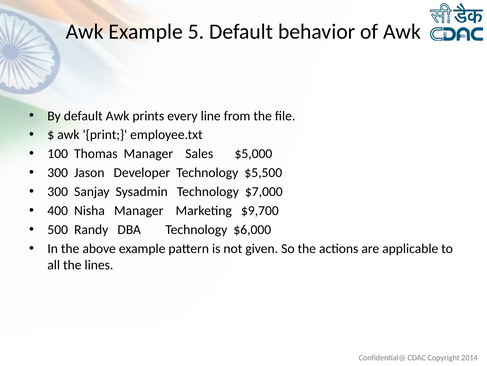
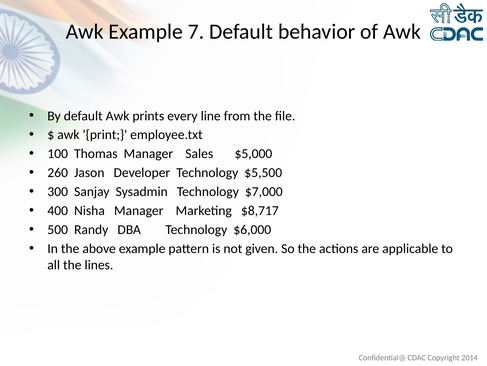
5: 5 -> 7 (196, 32)
300: 300 -> 260 (58, 172)
$9,700: $9,700 -> $8,717 (260, 210)
